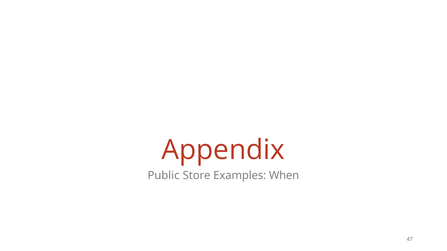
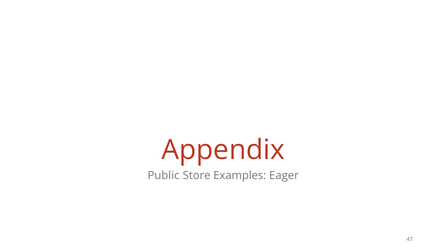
When: When -> Eager (284, 176)
